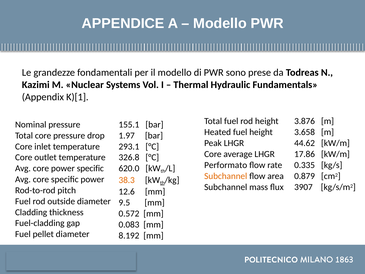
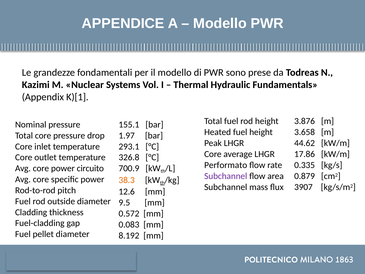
power specific: specific -> circuito (90, 168)
620.0: 620.0 -> 700.9 (129, 168)
Subchannel colour: orange -> purple (226, 176)
